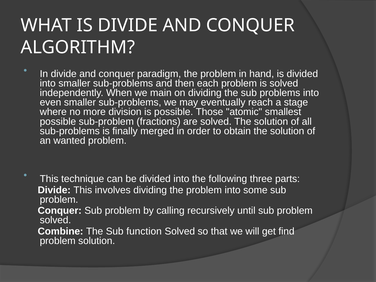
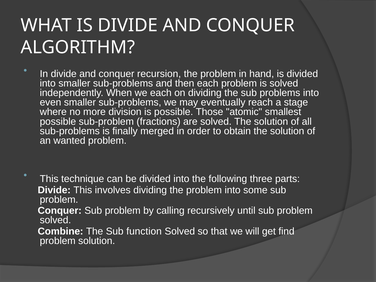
paradigm: paradigm -> recursion (159, 74)
we main: main -> each (161, 93)
